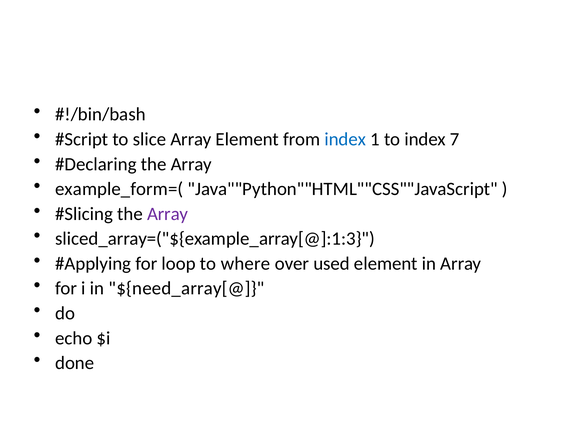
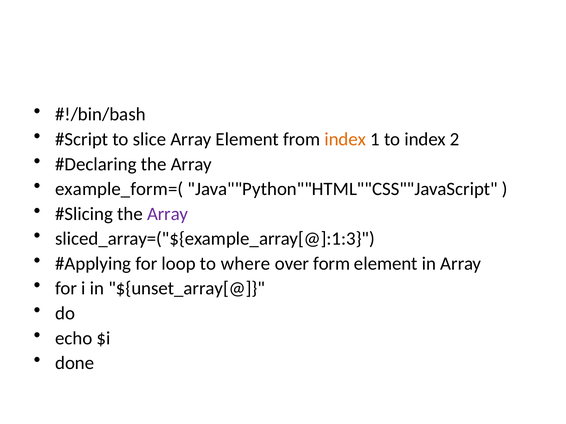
index colour: blue -> orange (345, 139)
7: 7 -> 2 (455, 139)
used: used -> form (332, 264)
${need_array[@: ${need_array[@ -> ${unset_array[@ (187, 289)
